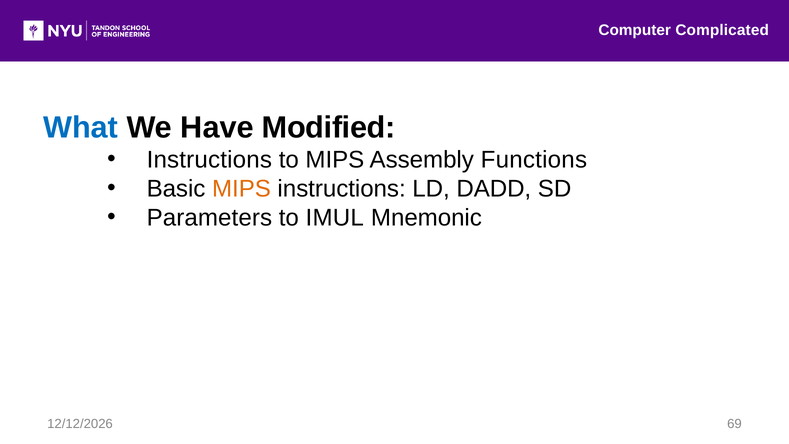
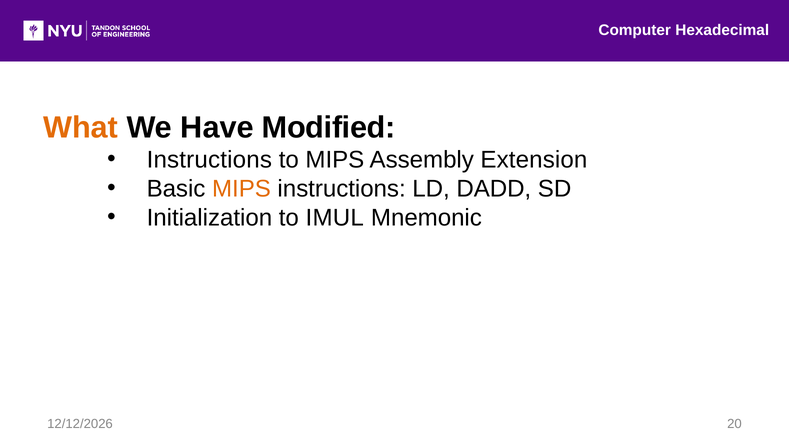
Complicated: Complicated -> Hexadecimal (722, 30)
What colour: blue -> orange (81, 127)
Functions: Functions -> Extension (534, 160)
Parameters: Parameters -> Initialization (209, 218)
69: 69 -> 20 (734, 424)
